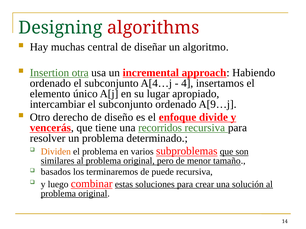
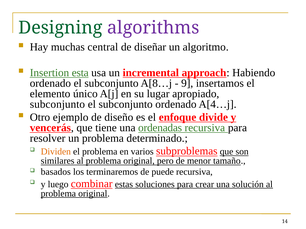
algorithms colour: red -> purple (153, 28)
otra: otra -> esta (80, 73)
A[4…j: A[4…j -> A[8…j (156, 83)
4: 4 -> 9 (187, 83)
intercambiar: intercambiar -> subconjunto (57, 105)
A[9…j: A[9…j -> A[4…j (218, 105)
derecho: derecho -> ejemplo (71, 117)
recorridos: recorridos -> ordenadas (160, 128)
